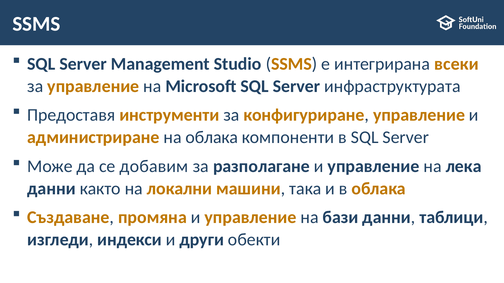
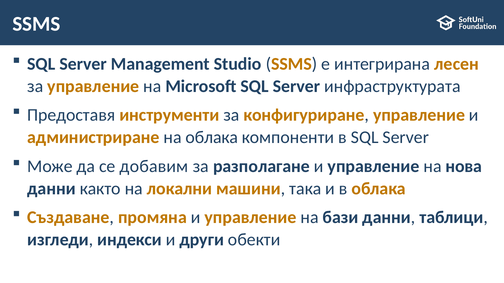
всеки: всеки -> лесен (457, 64)
лека: лека -> нова (464, 166)
